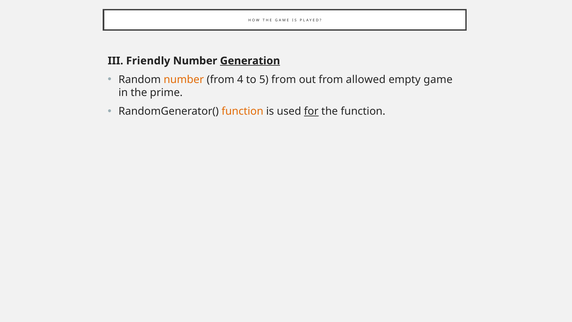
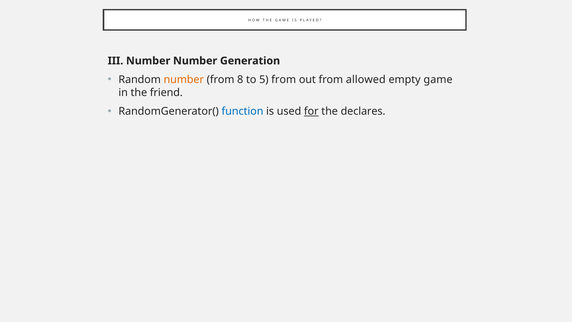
III Friendly: Friendly -> Number (148, 61)
Generation underline: present -> none (250, 61)
4: 4 -> 8 (240, 80)
prime: prime -> friend (166, 92)
function colour: orange -> blue (242, 111)
the function: function -> declares (363, 111)
